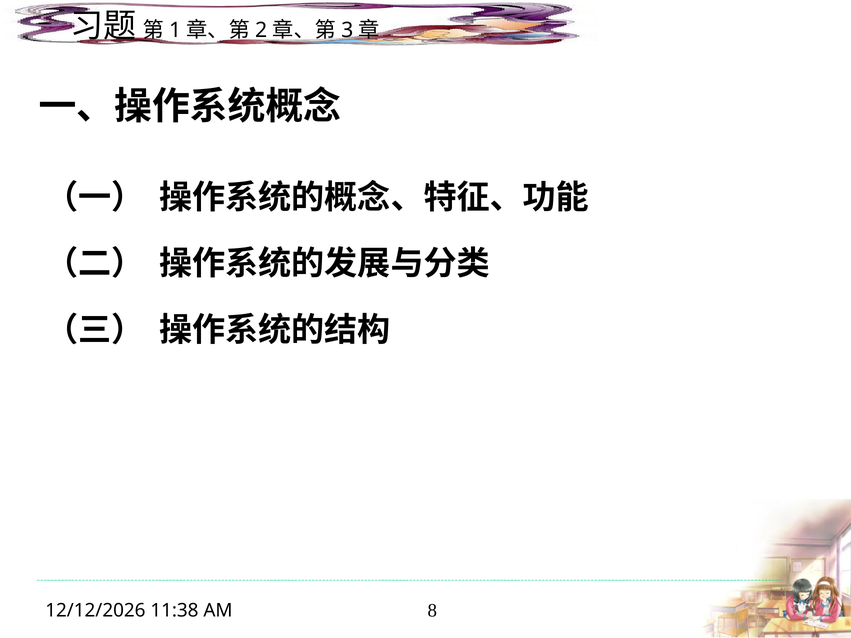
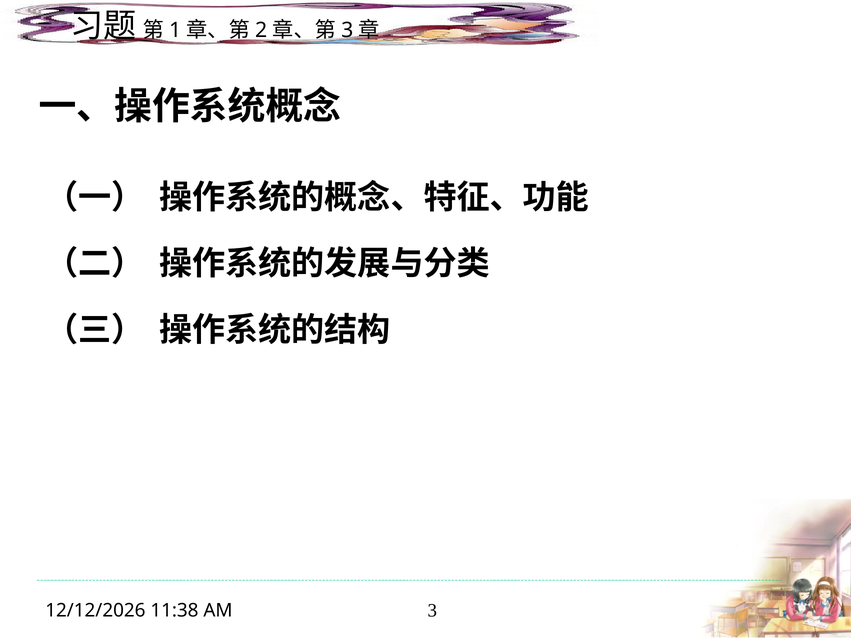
8: 8 -> 3 (432, 611)
